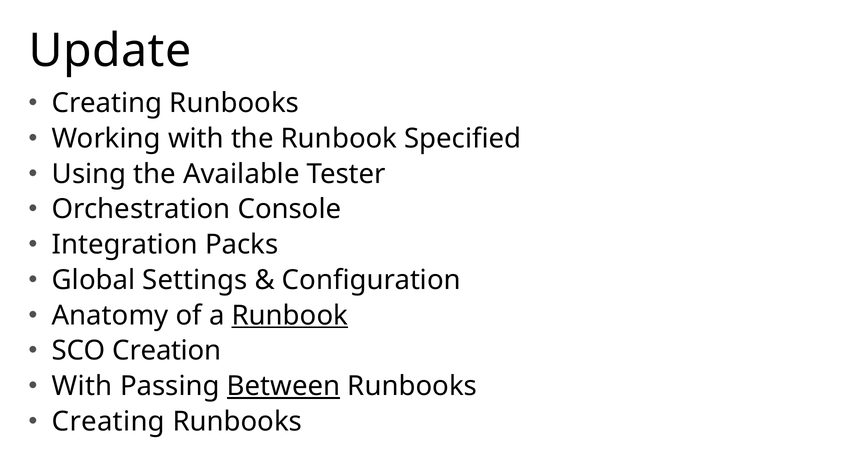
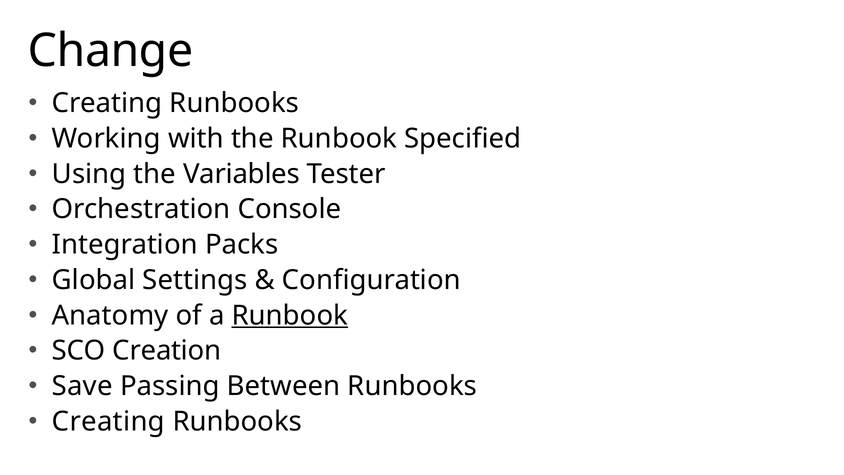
Update: Update -> Change (111, 51)
Available: Available -> Variables (242, 174)
With: With -> Save (82, 386)
Between underline: present -> none (284, 386)
